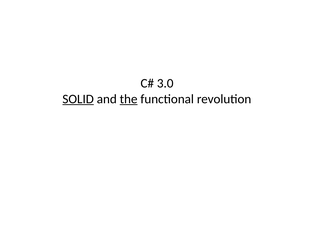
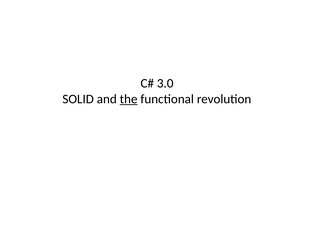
SOLID underline: present -> none (78, 99)
